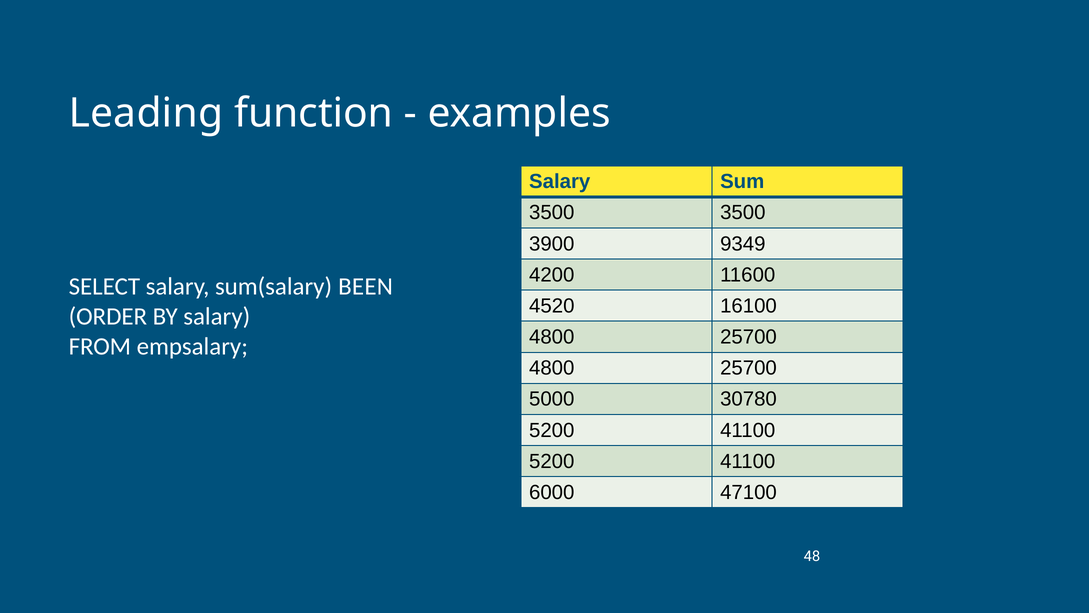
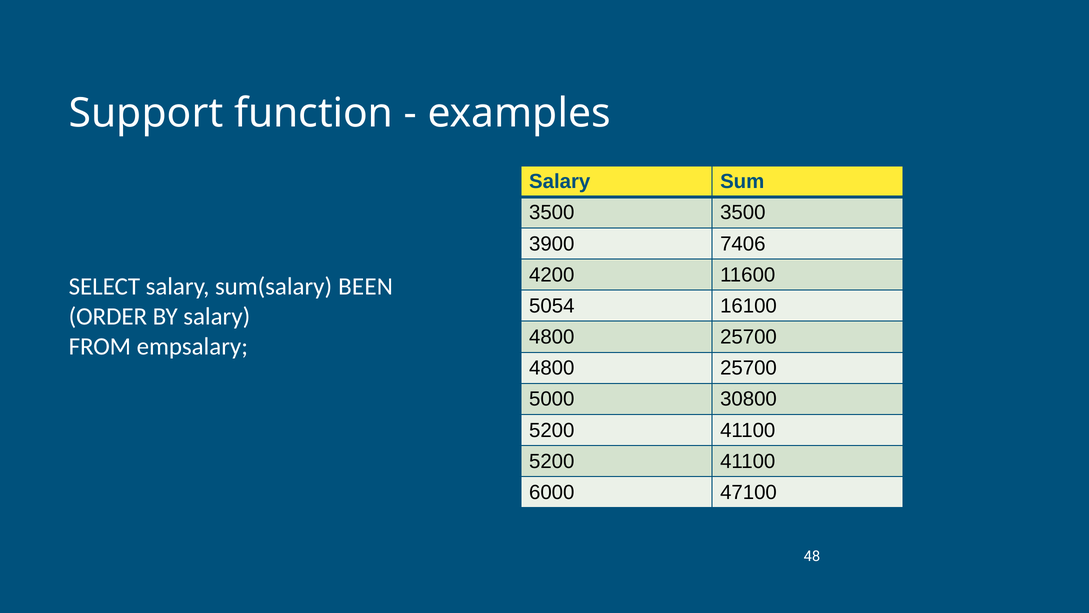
Leading: Leading -> Support (146, 113)
9349: 9349 -> 7406 (743, 244)
4520: 4520 -> 5054 (552, 306)
30780: 30780 -> 30800 (748, 399)
